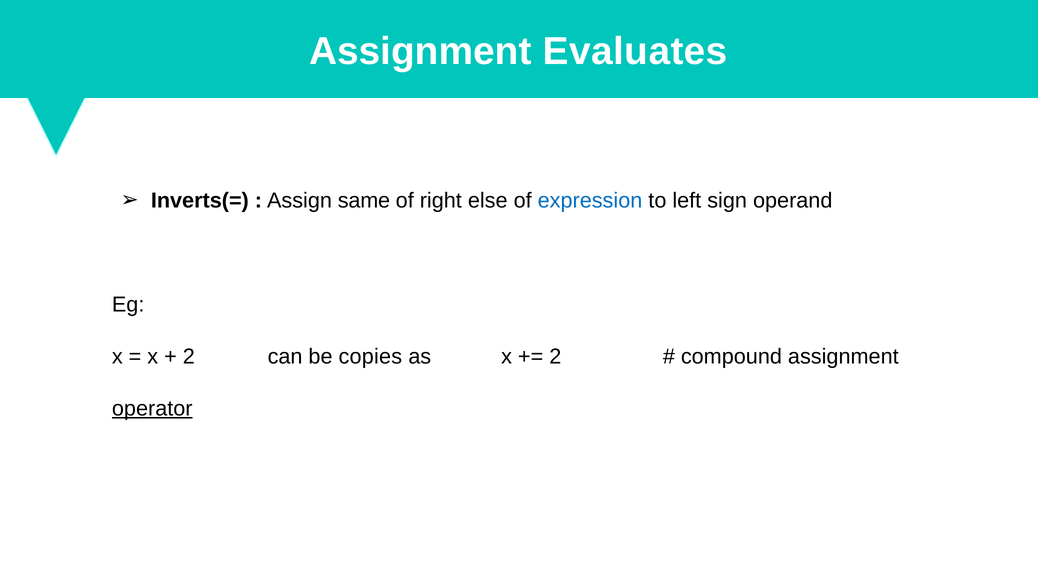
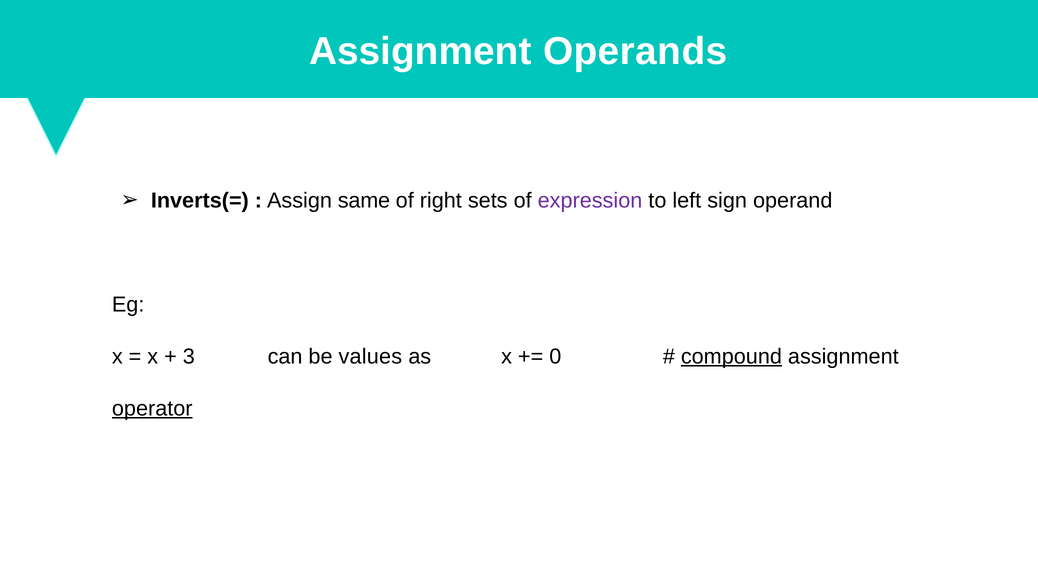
Evaluates: Evaluates -> Operands (635, 51)
else: else -> sets (488, 201)
expression colour: blue -> purple (590, 201)
2: 2 -> 3 (189, 356)
copies: copies -> values (370, 356)
2: 2 -> 0 (555, 356)
compound underline: none -> present (731, 356)
